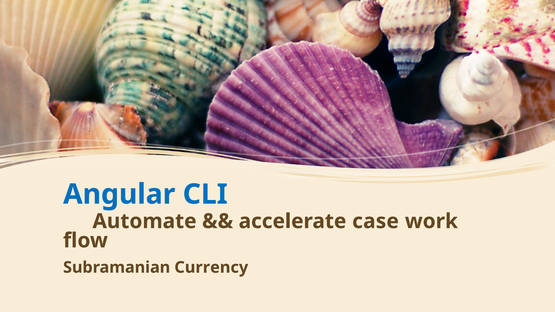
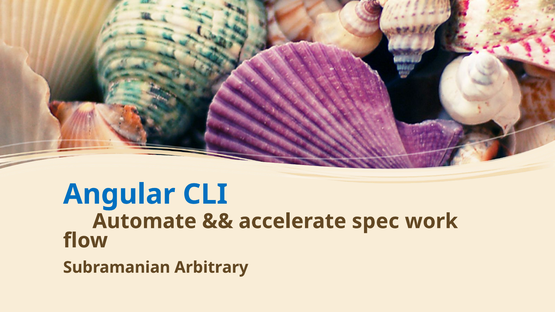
case: case -> spec (376, 221)
Currency: Currency -> Arbitrary (211, 268)
